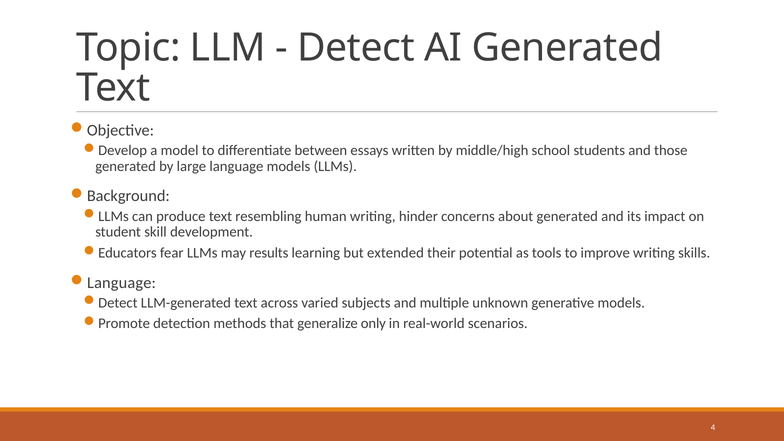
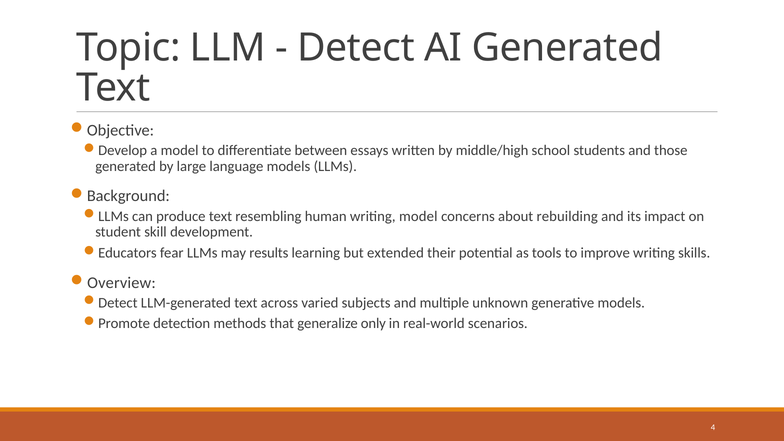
writing hinder: hinder -> model (418, 216)
about generated: generated -> rebuilding (567, 216)
Language: Language -> Overview (122, 283)
